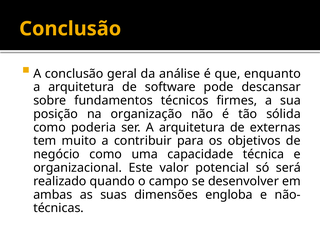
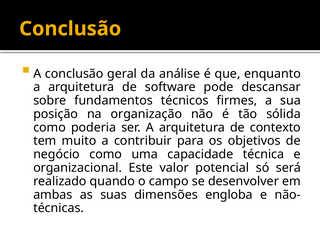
externas: externas -> contexto (275, 127)
